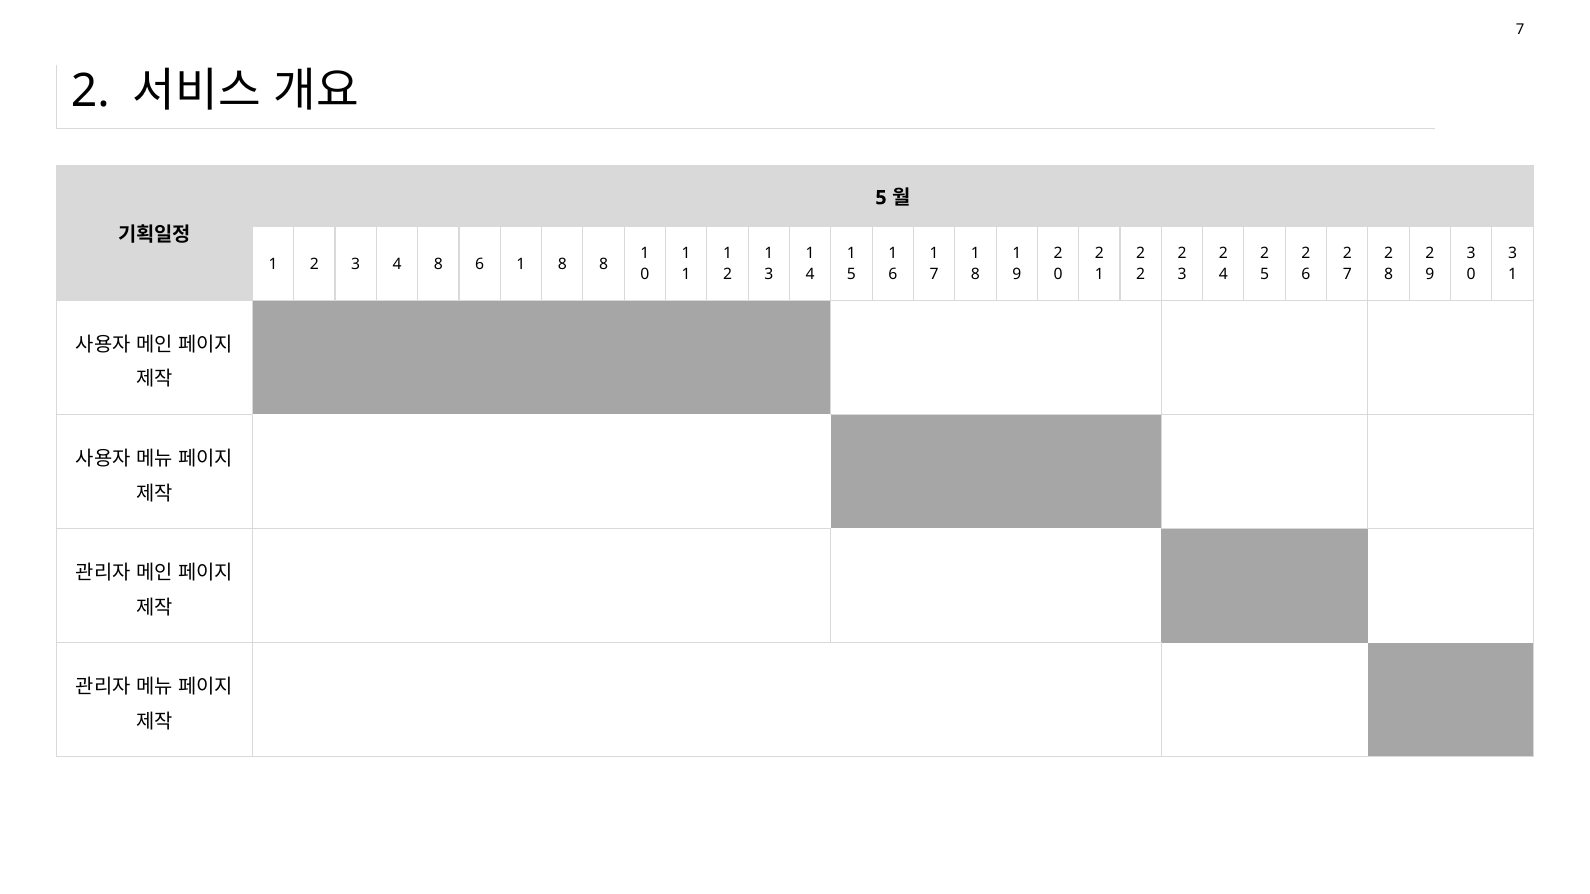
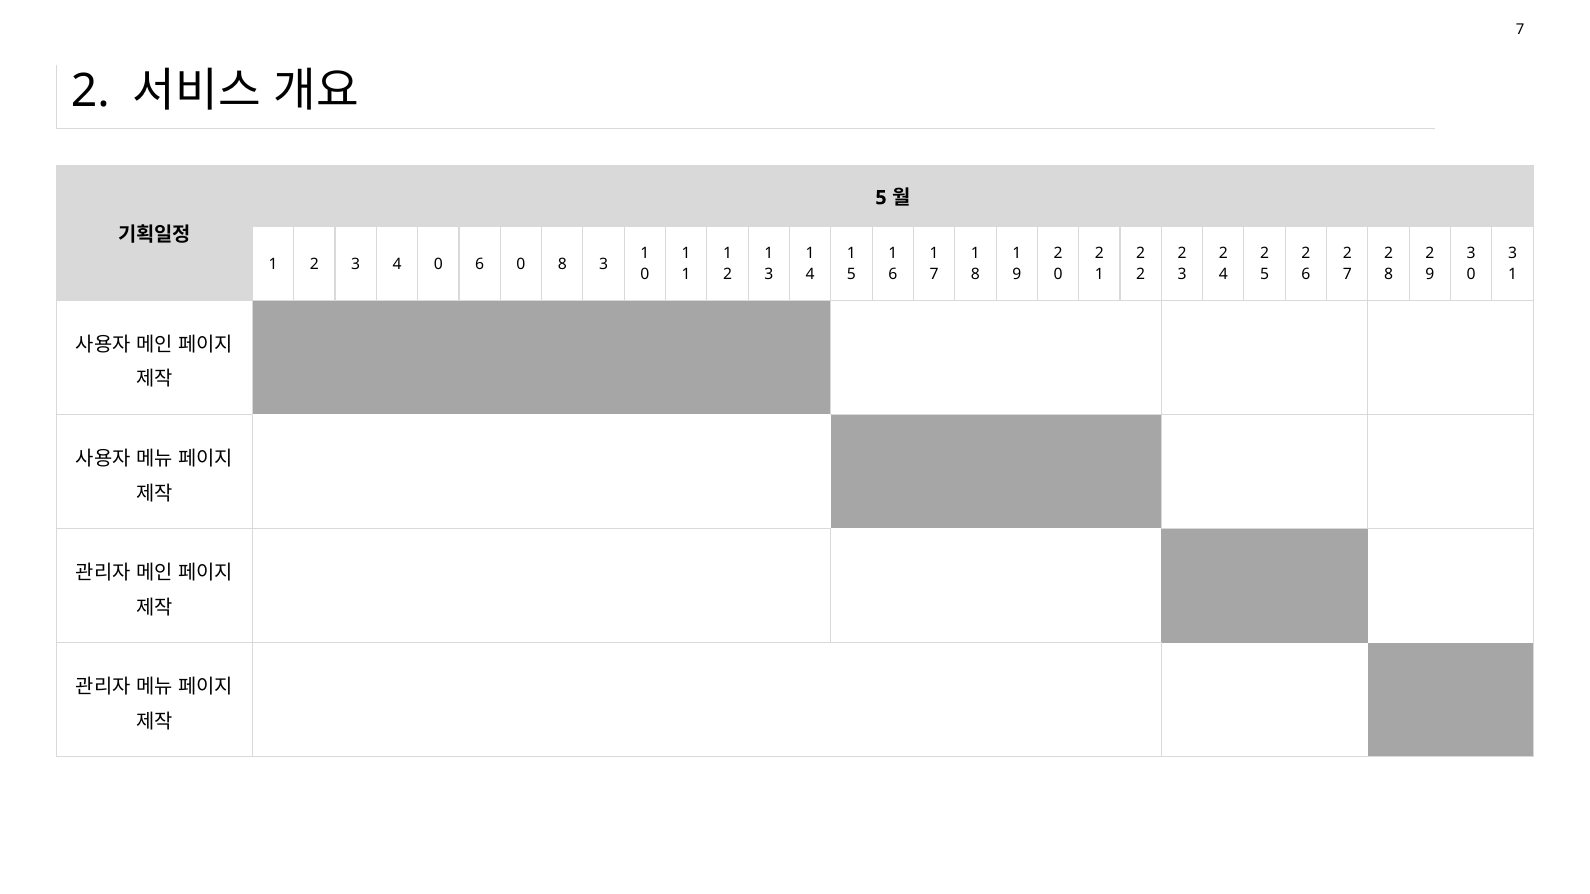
4 8: 8 -> 0 (438, 264)
1: 1 -> 0 (521, 264)
8 8: 8 -> 3 (604, 264)
